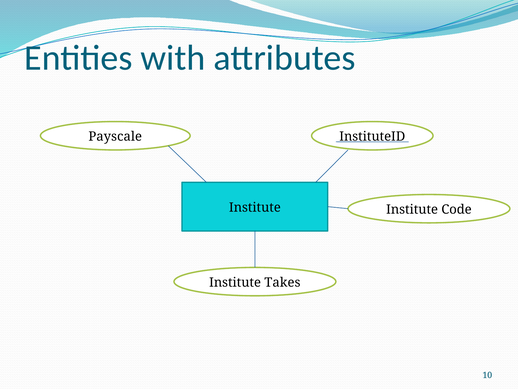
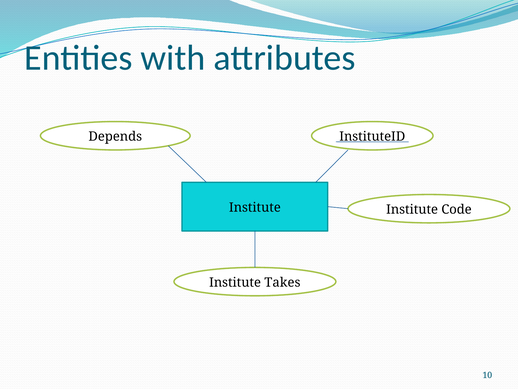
Payscale: Payscale -> Depends (115, 136)
